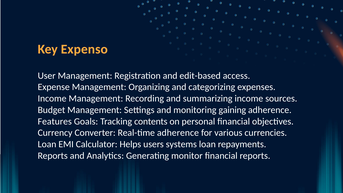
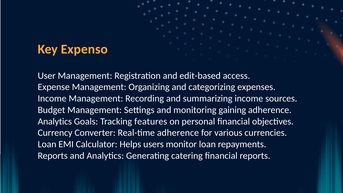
Features: Features -> Analytics (55, 121)
contents: contents -> features (151, 121)
systems: systems -> monitor (181, 144)
monitor: monitor -> catering (187, 156)
